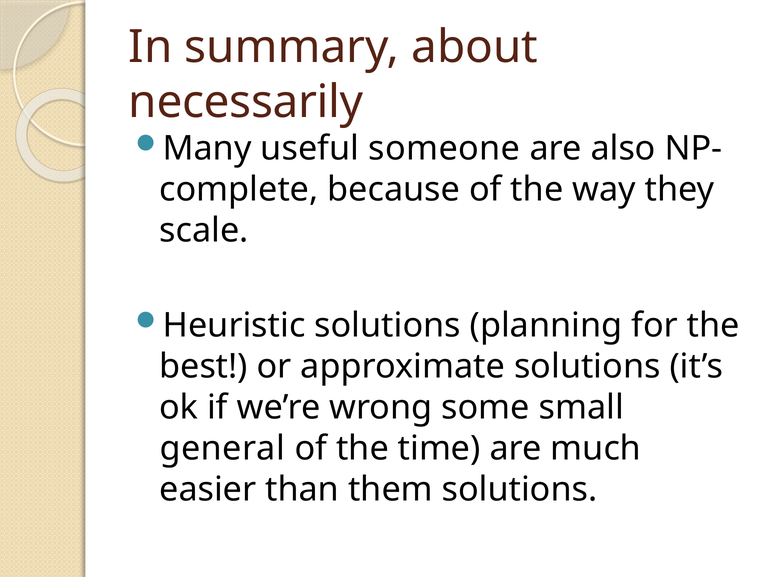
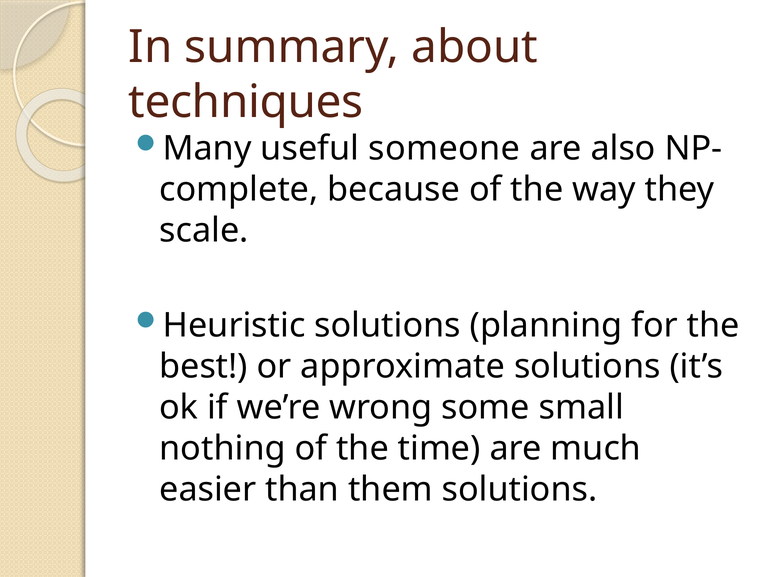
necessarily: necessarily -> techniques (246, 102)
general: general -> nothing (223, 449)
